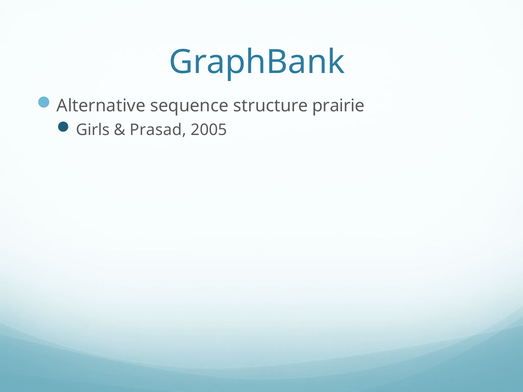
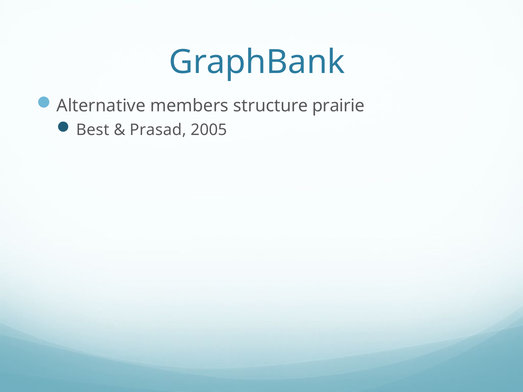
sequence: sequence -> members (189, 106)
Girls: Girls -> Best (93, 130)
